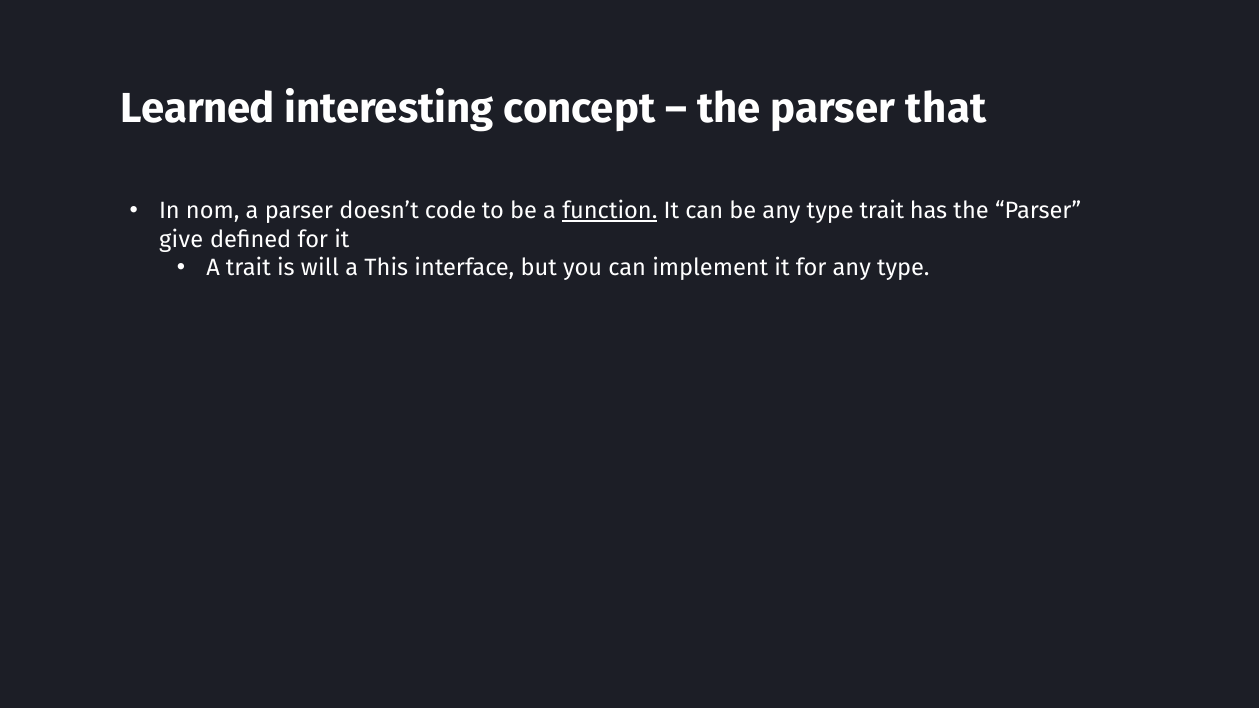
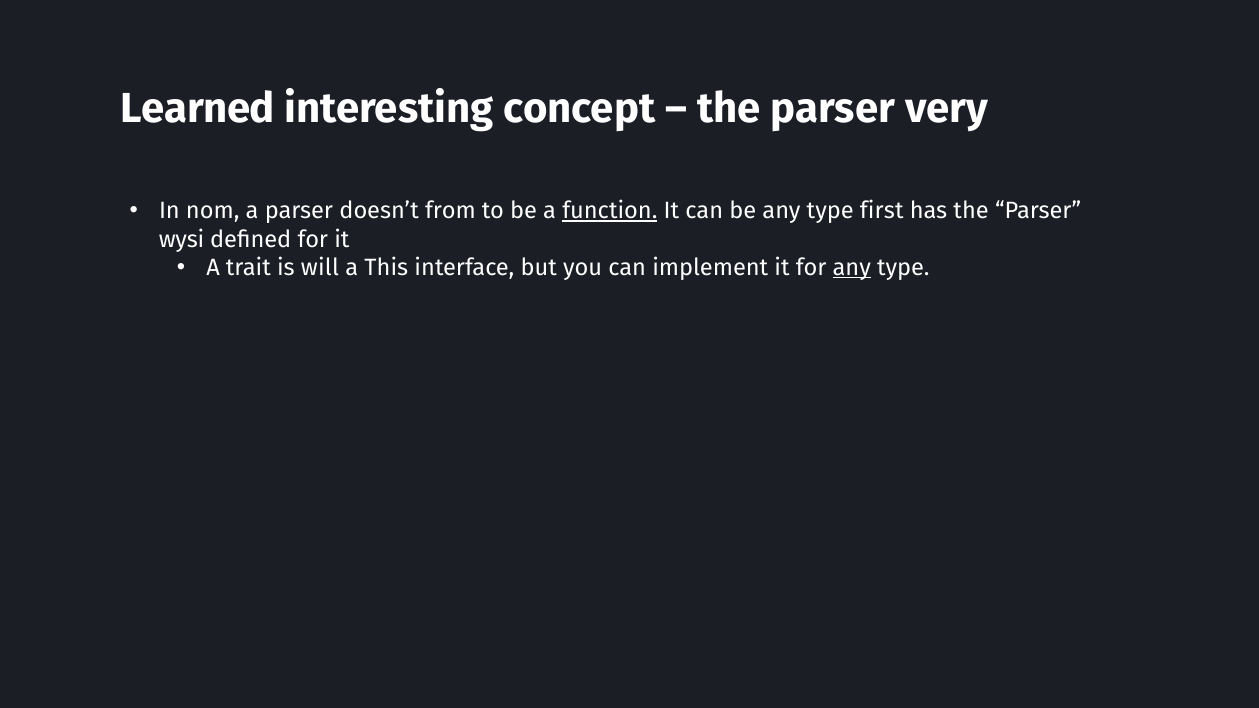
that: that -> very (947, 109)
code: code -> from (450, 211)
type trait: trait -> first (882, 211)
give: give -> wysi (182, 239)
any underline: none -> present (852, 268)
